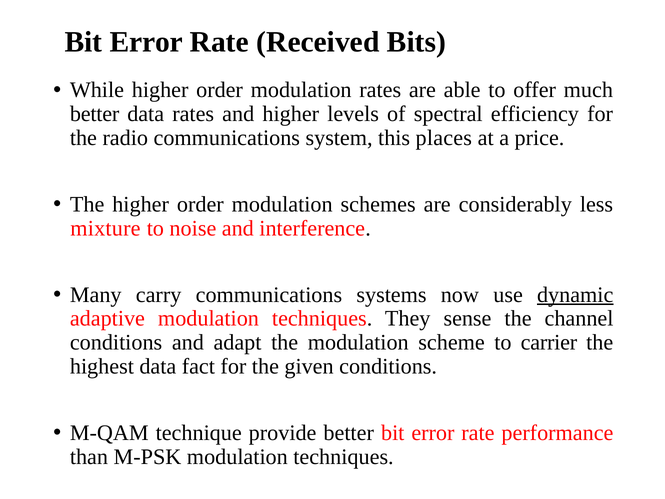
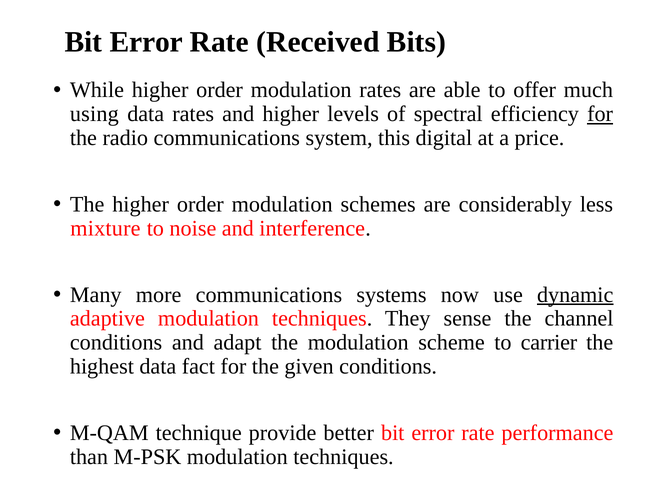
better: better -> using (94, 114)
for underline: none -> present (600, 114)
places: places -> digital (444, 138)
carry: carry -> more (159, 295)
